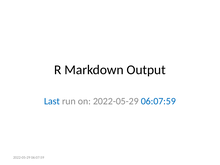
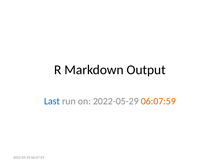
06:07:59 colour: blue -> orange (158, 101)
